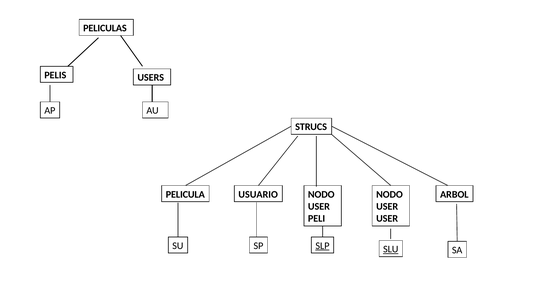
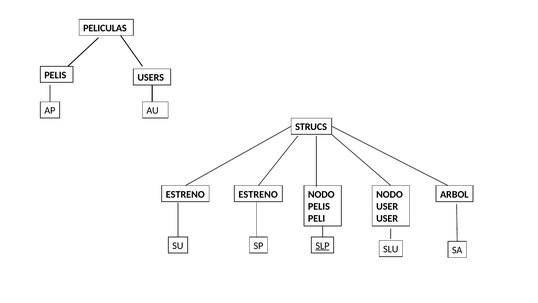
PELICULA: PELICULA -> ESTRENO (185, 194)
USUARIO: USUARIO -> ESTRENO (258, 194)
USER: USER -> PELIS (319, 206)
SLU underline: present -> none (391, 249)
